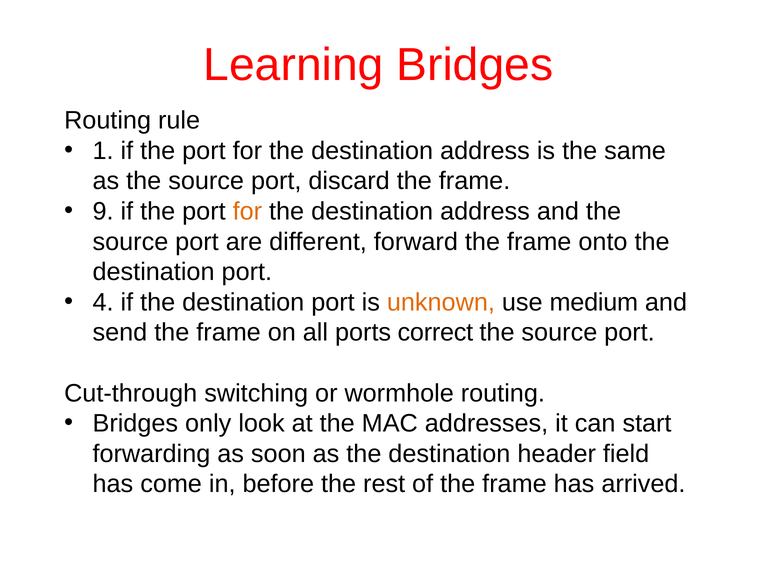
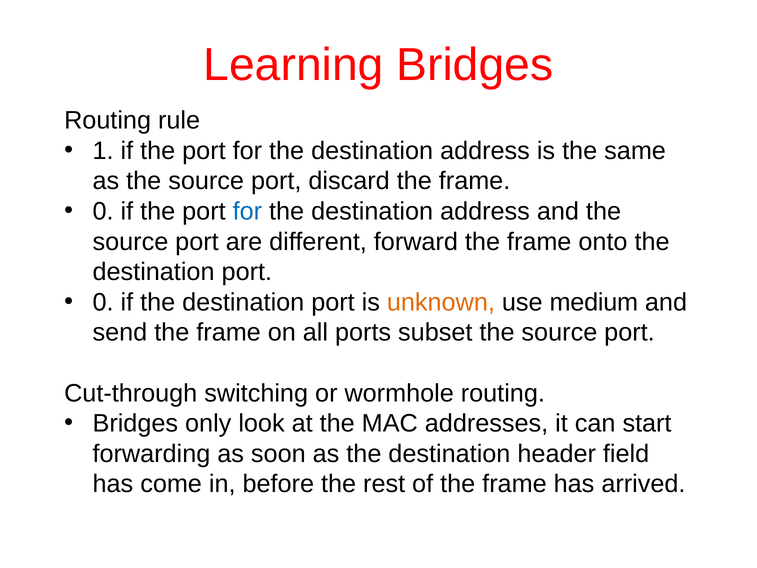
9: 9 -> 0 (103, 211)
for colour: orange -> blue (247, 211)
4: 4 -> 0 (103, 302)
correct: correct -> subset (435, 332)
